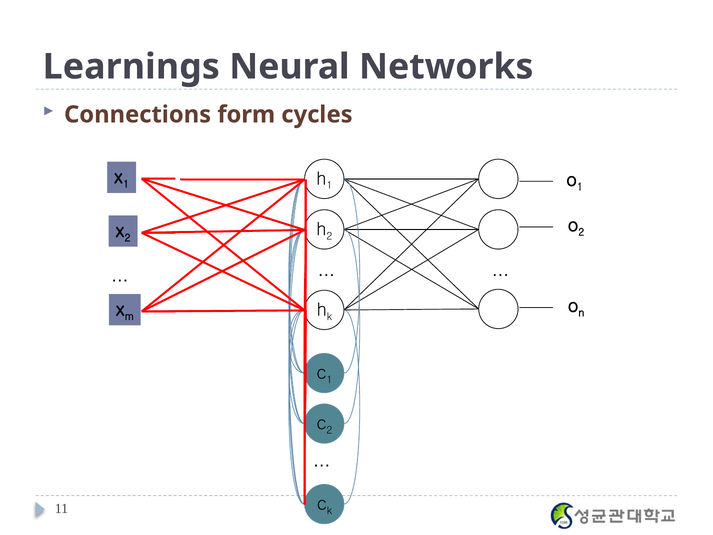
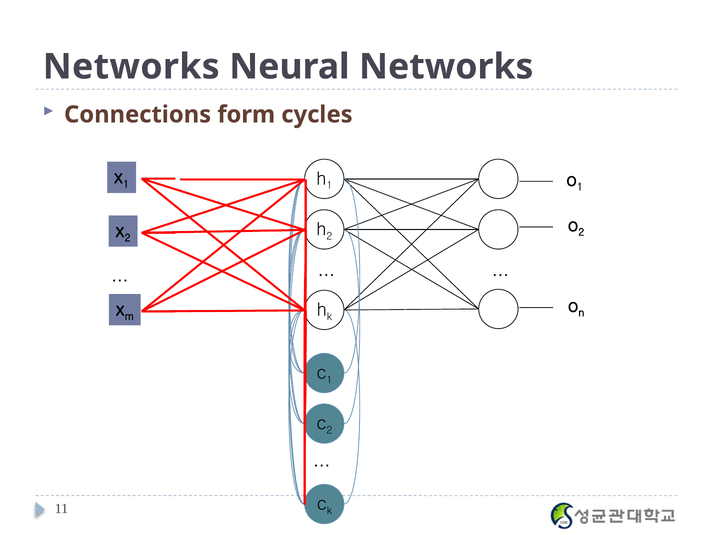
Learnings: Learnings -> Networks (131, 67)
